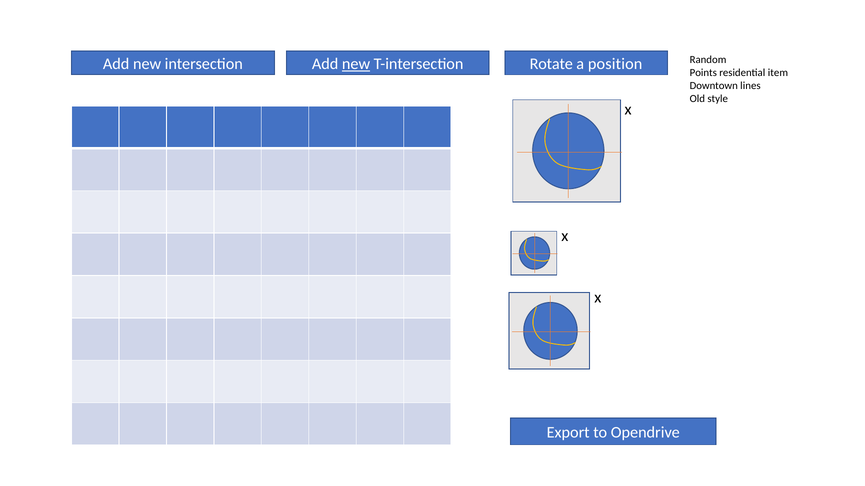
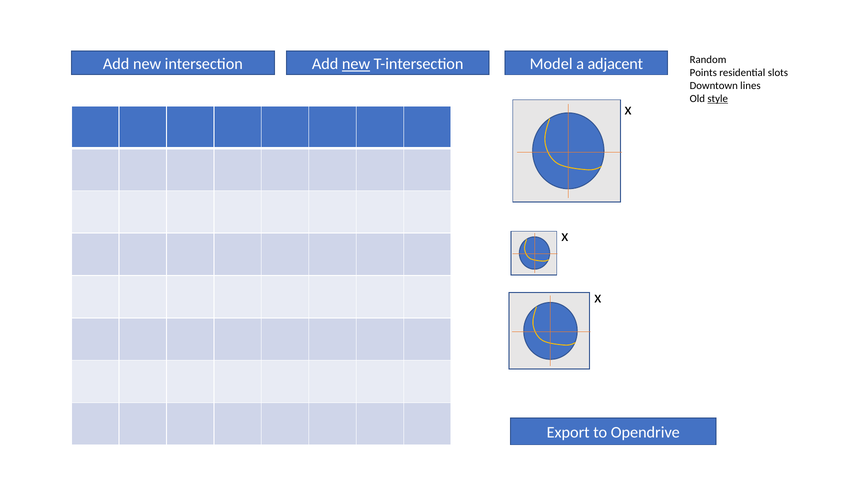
Rotate: Rotate -> Model (551, 64)
position: position -> adjacent (615, 64)
item: item -> slots (778, 73)
style underline: none -> present (718, 99)
